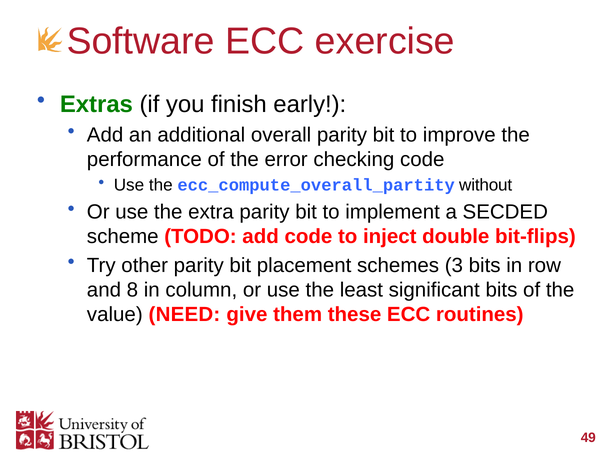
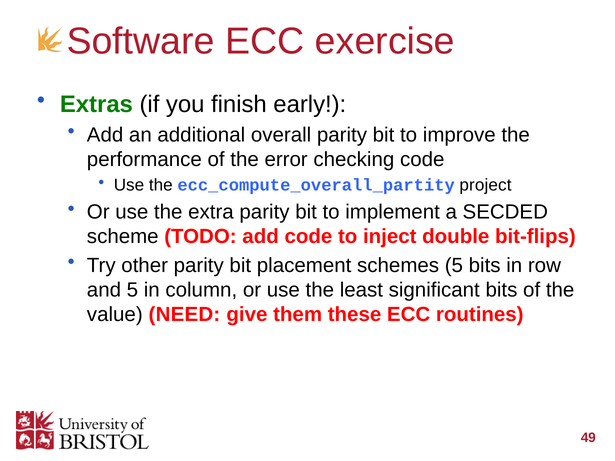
without: without -> project (485, 185)
schemes 3: 3 -> 5 (454, 266)
and 8: 8 -> 5 (132, 290)
